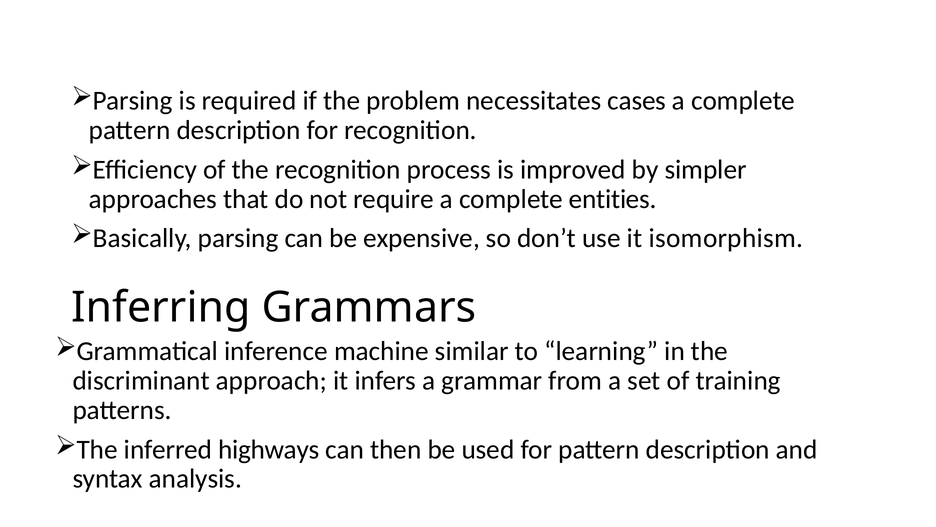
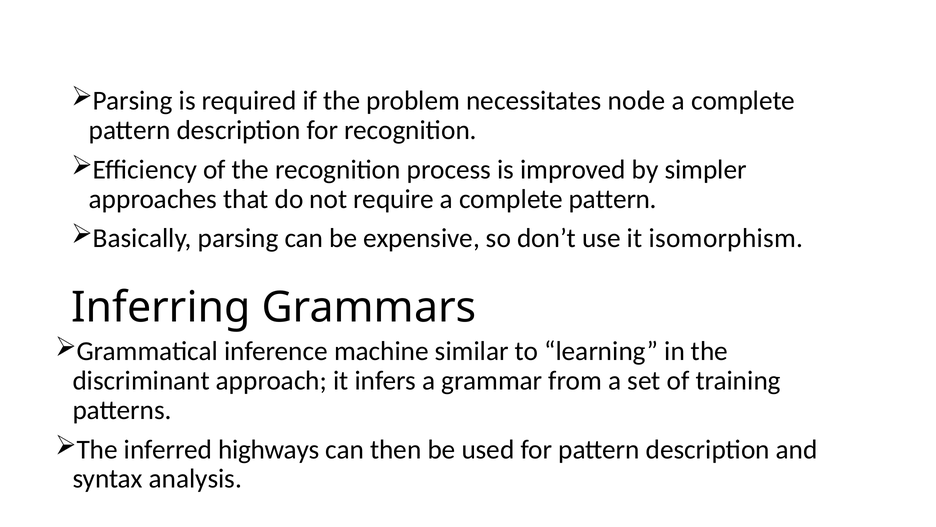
cases: cases -> node (637, 101)
require a complete entities: entities -> pattern (613, 199)
